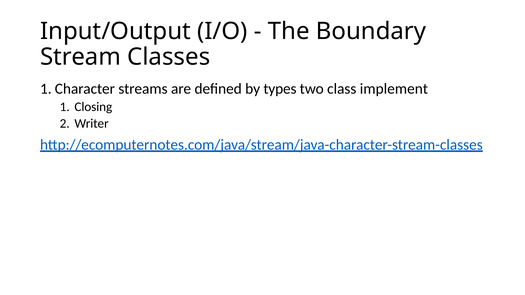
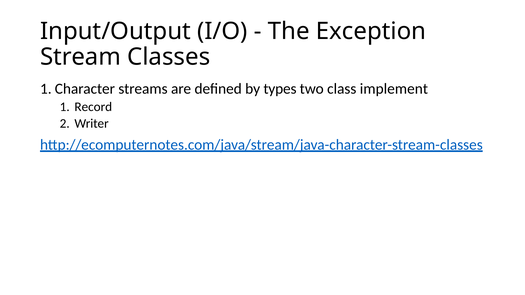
Boundary: Boundary -> Exception (371, 31)
Closing: Closing -> Record (93, 107)
